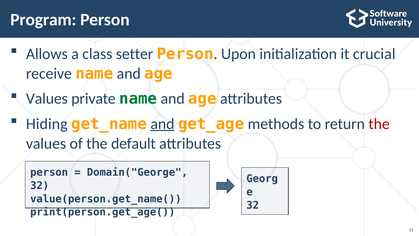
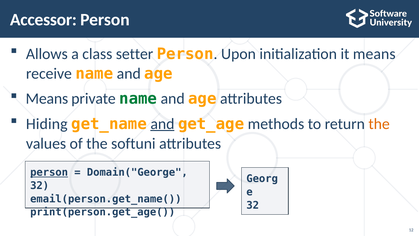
Program: Program -> Accessor (43, 20)
it crucial: crucial -> means (374, 54)
Values: Values -> Means (47, 99)
the colour: red -> orange (379, 124)
default: default -> softuni (133, 143)
person underline: none -> present (49, 172)
value(person.get_name(: value(person.get_name( -> email(person.get_name( (106, 199)
